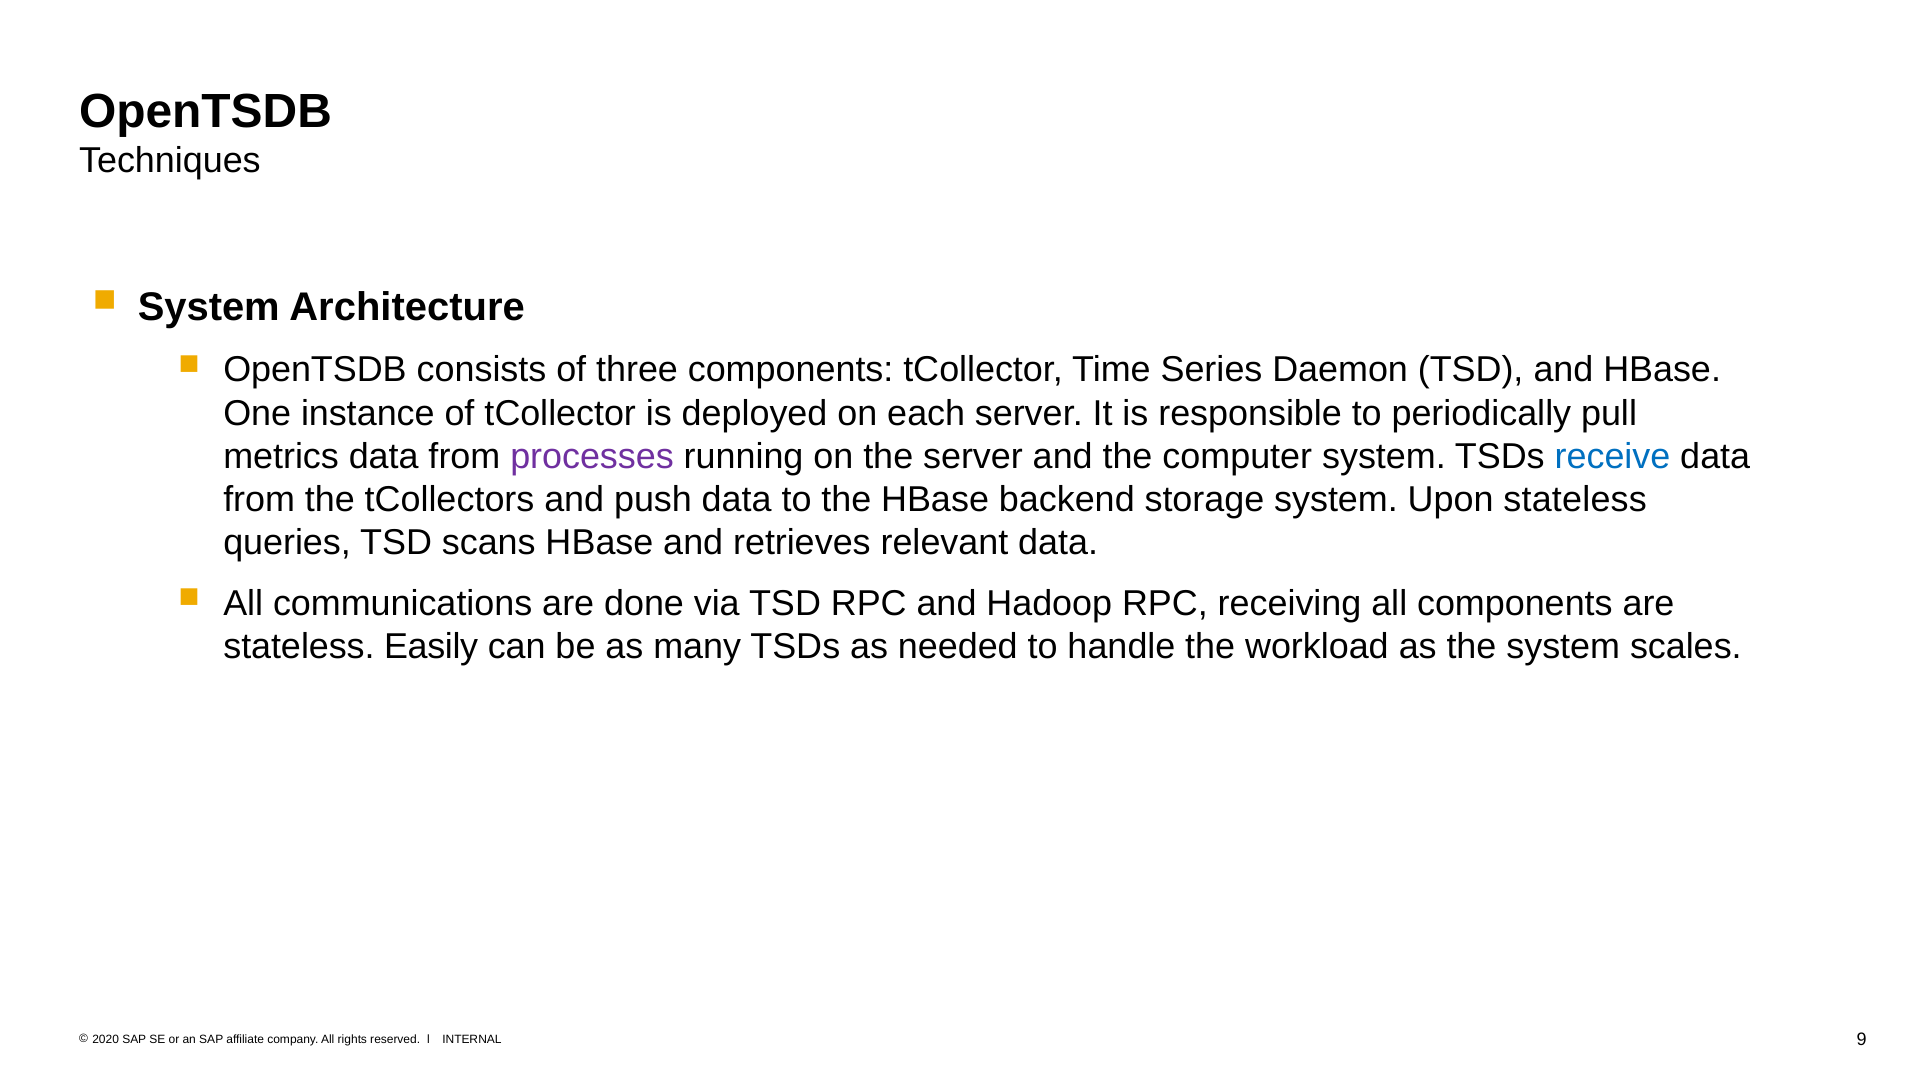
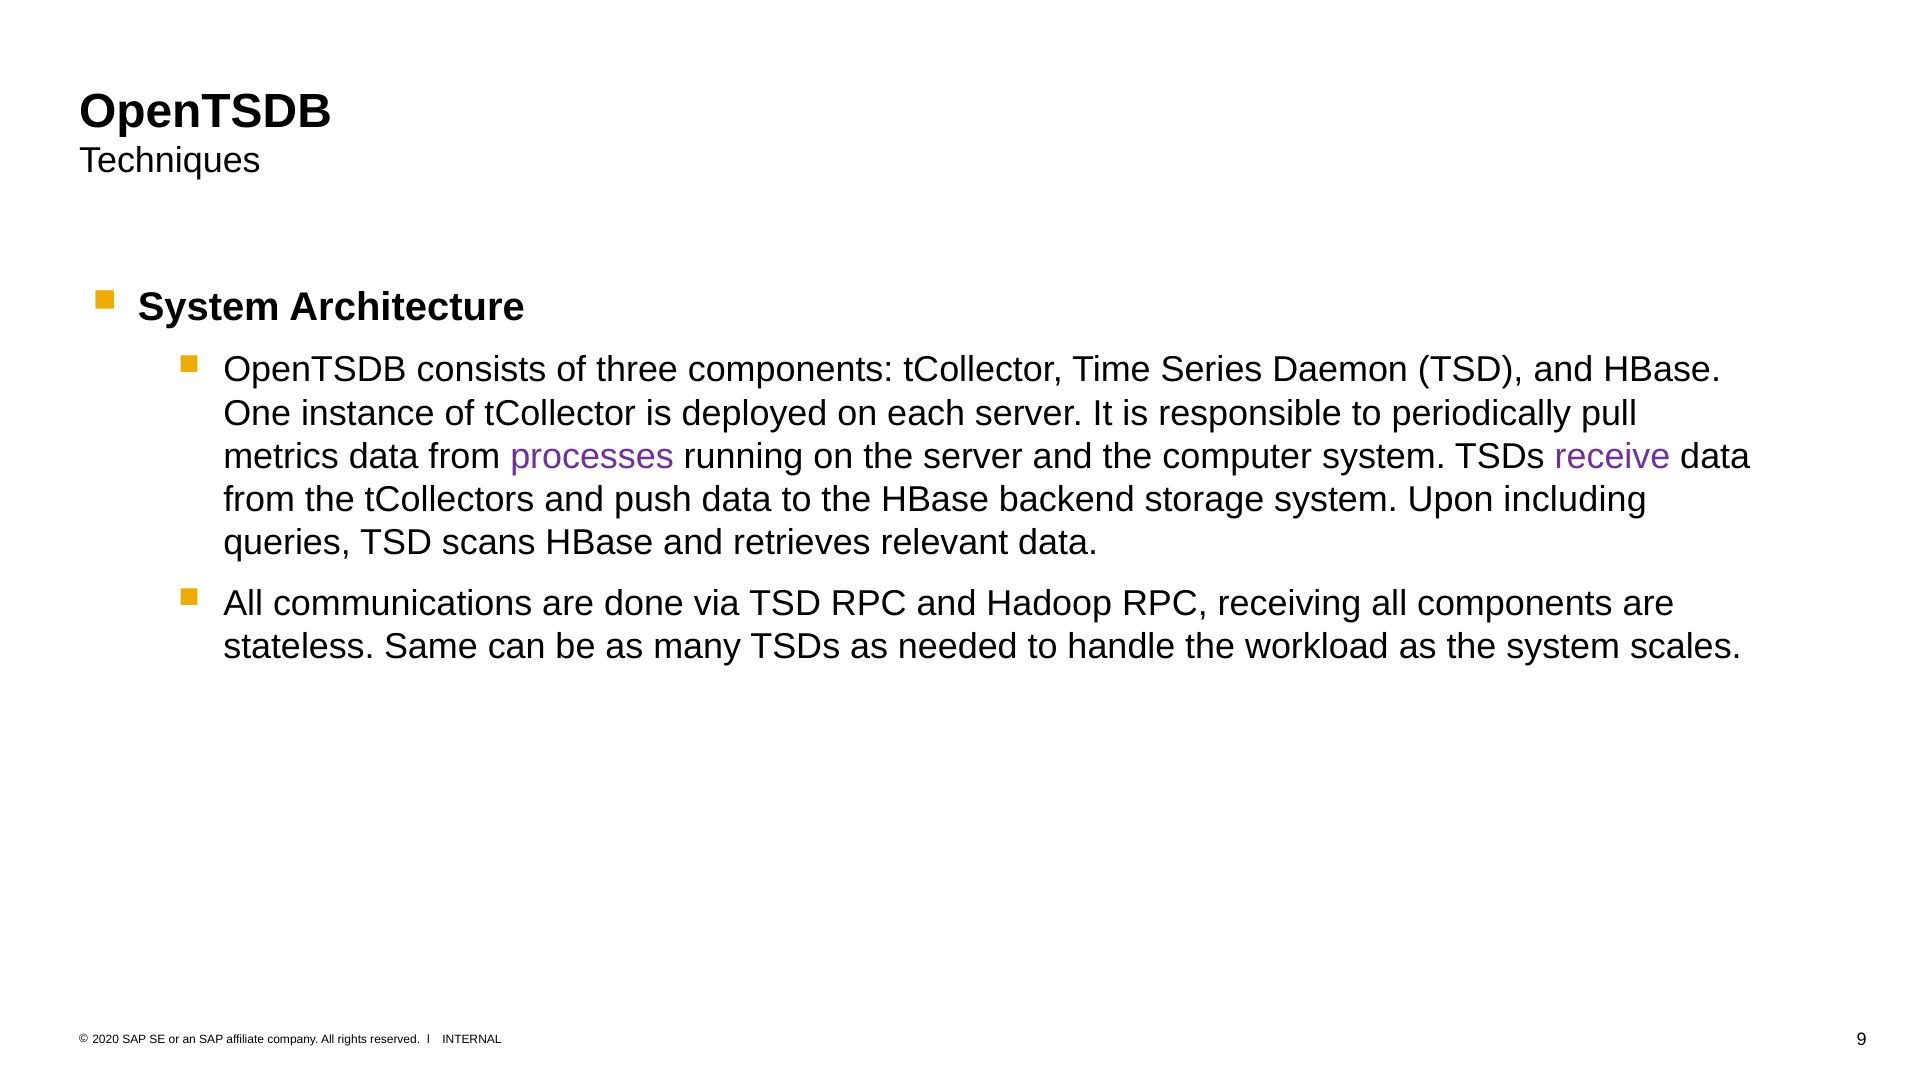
receive colour: blue -> purple (1613, 456)
Upon stateless: stateless -> including (1575, 499)
Easily: Easily -> Same (431, 647)
